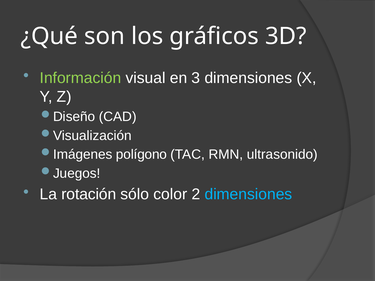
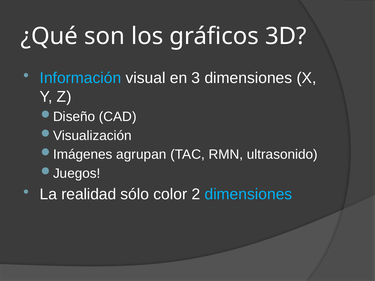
Información colour: light green -> light blue (80, 78)
polígono: polígono -> agrupan (141, 155)
rotación: rotación -> realidad (89, 194)
